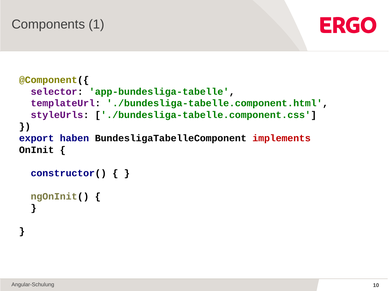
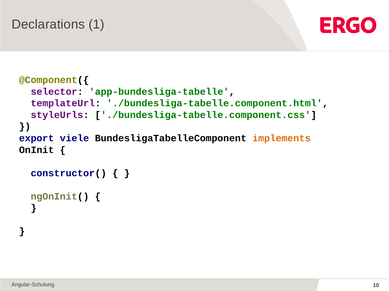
Components: Components -> Declarations (48, 24)
haben: haben -> viele (74, 139)
implements colour: red -> orange (282, 139)
